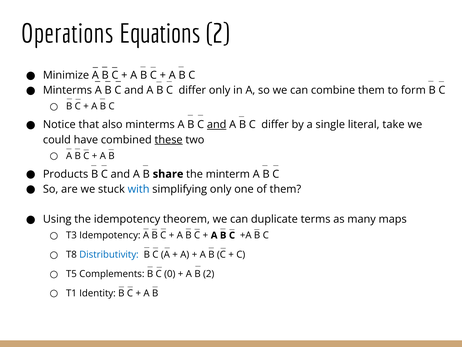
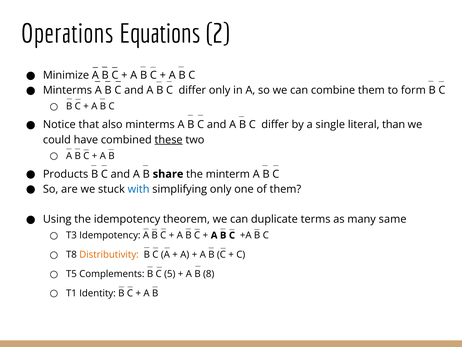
and underline: present -> none (217, 124)
take: take -> than (394, 124)
maps: maps -> same (393, 219)
Distributivity colour: blue -> orange (109, 254)
0: 0 -> 5 (170, 274)
B 2: 2 -> 8 (209, 274)
